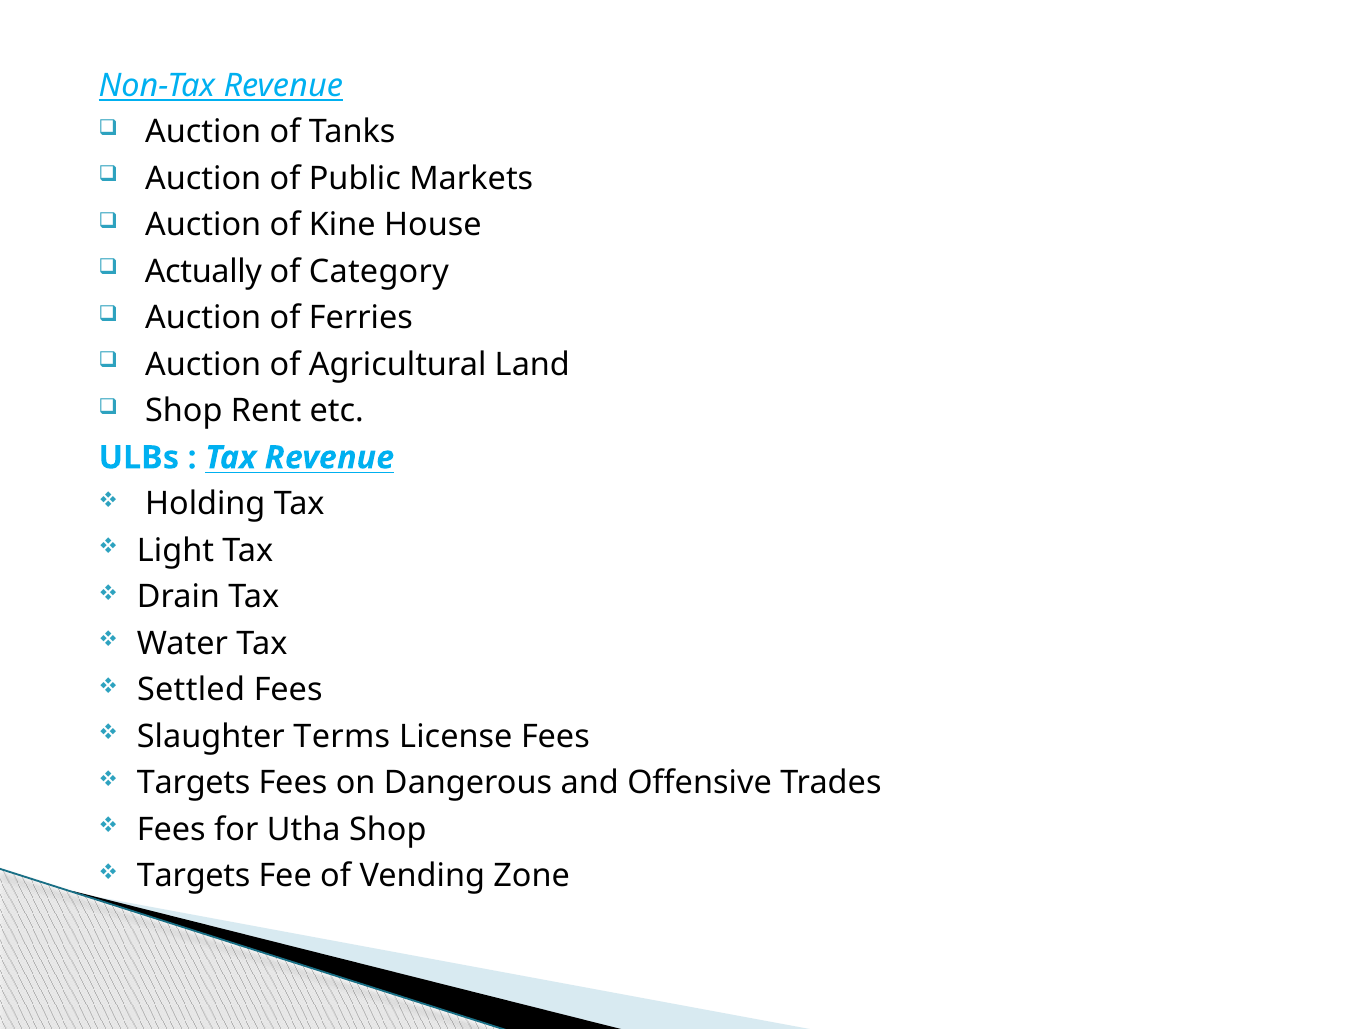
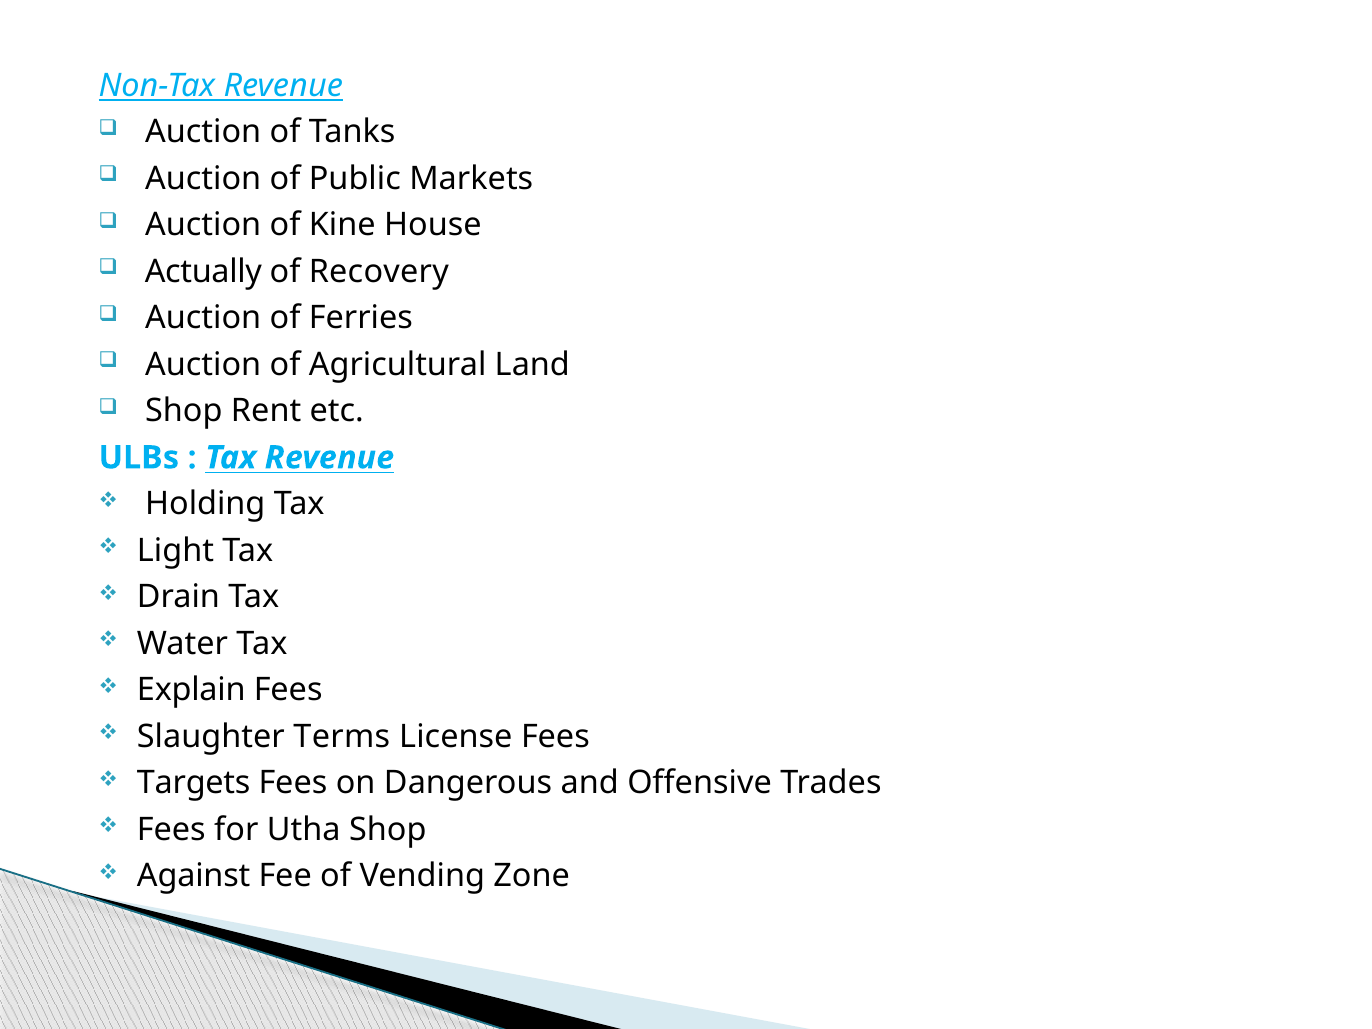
Category: Category -> Recovery (379, 272)
Settled: Settled -> Explain (191, 690)
Targets: Targets -> Against (194, 876)
